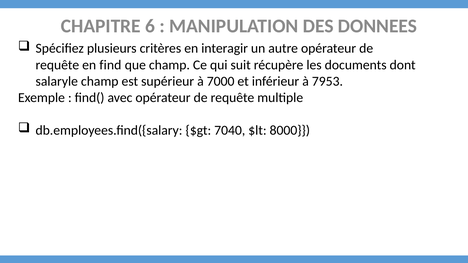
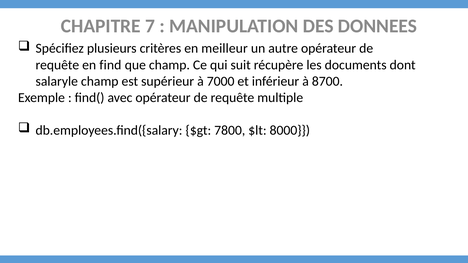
6: 6 -> 7 (150, 26)
interagir: interagir -> meilleur (225, 49)
7953: 7953 -> 8700 (327, 81)
7040: 7040 -> 7800 (230, 130)
